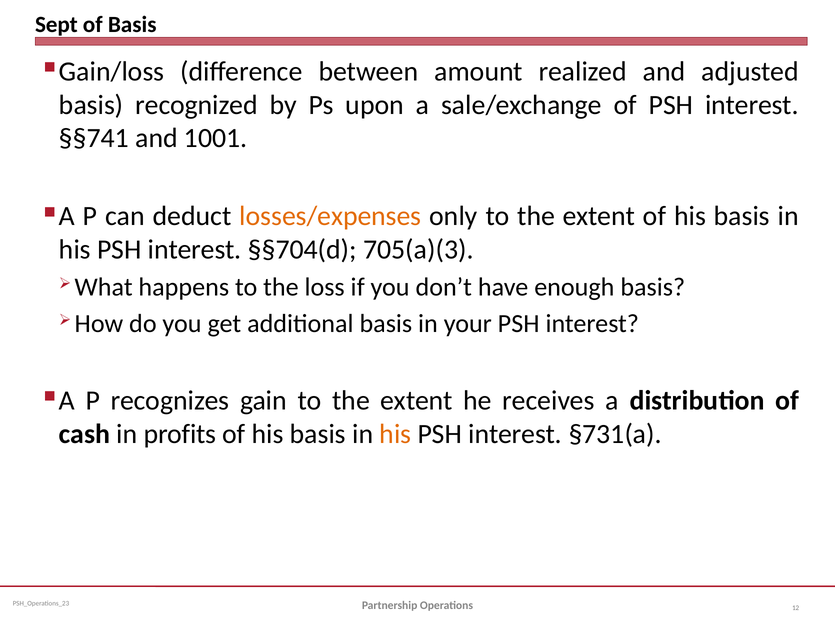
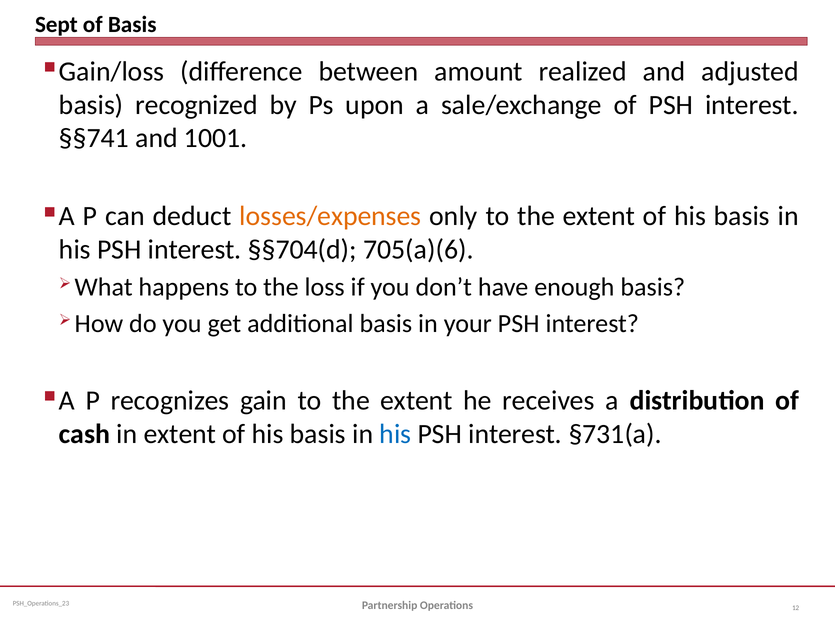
705(a)(3: 705(a)(3 -> 705(a)(6 (418, 250)
in profits: profits -> extent (180, 434)
his colour: orange -> blue (395, 434)
